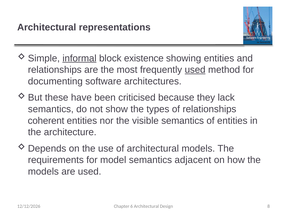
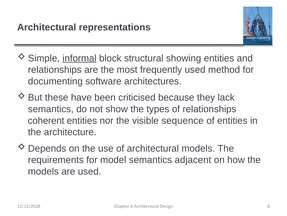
existence: existence -> structural (144, 58)
used underline: present -> none (195, 70)
visible semantics: semantics -> sequence (183, 120)
